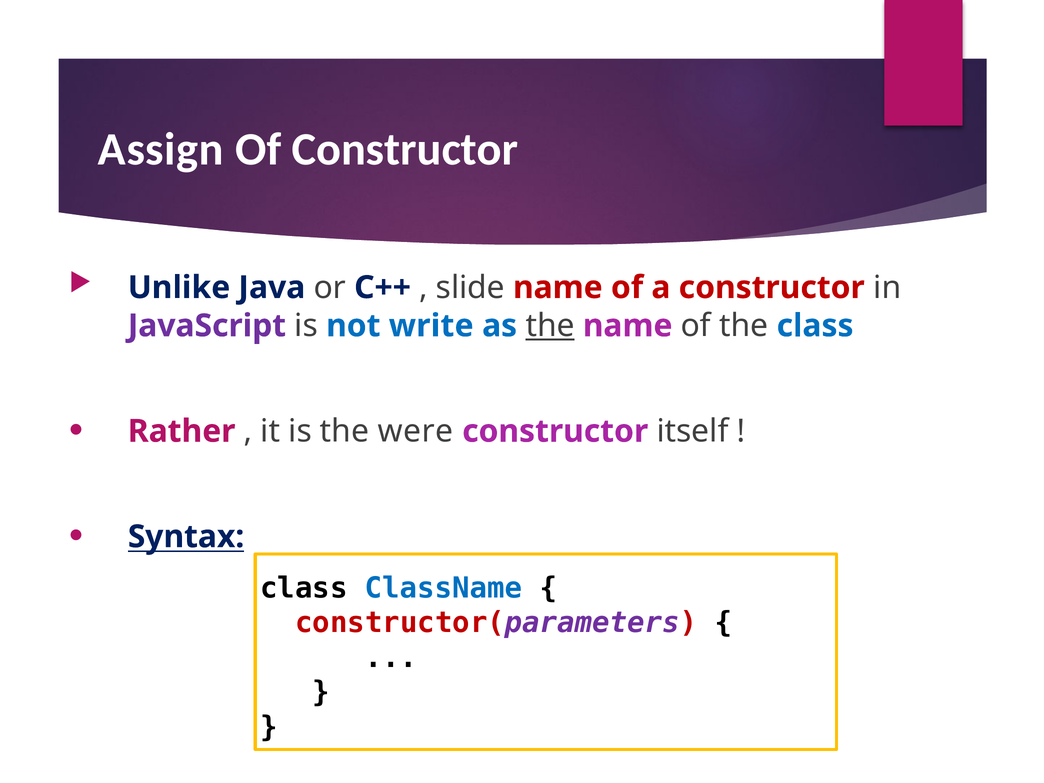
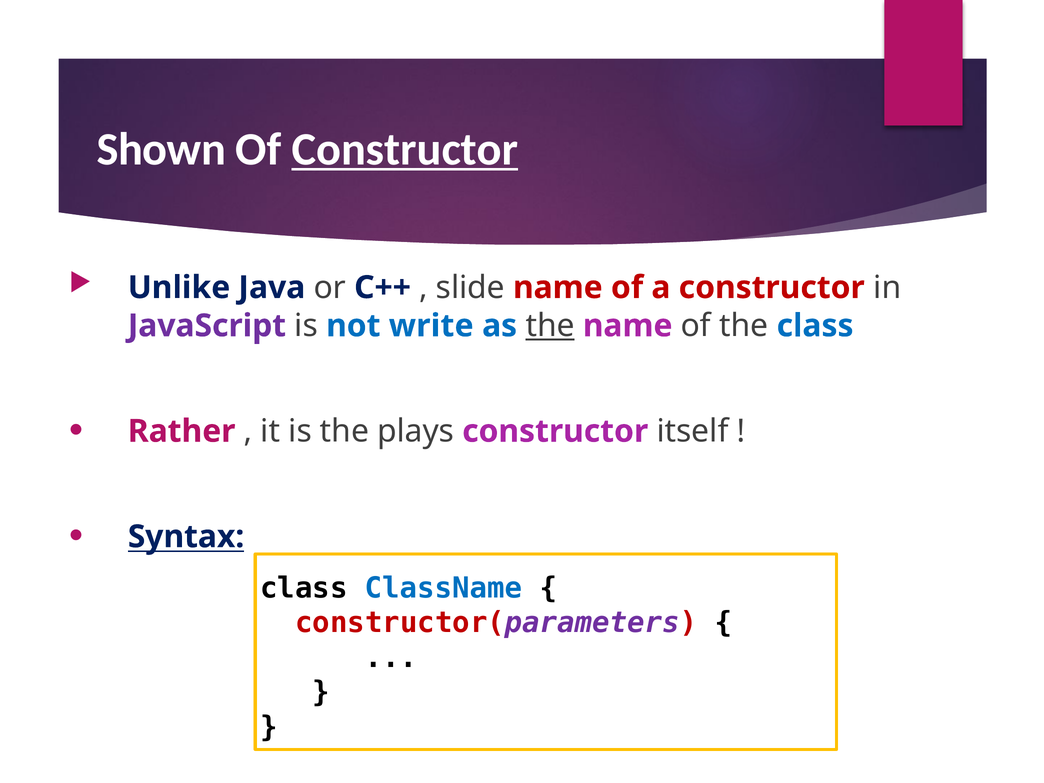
Assign: Assign -> Shown (161, 149)
Constructor underline: none -> present (405, 149)
were: were -> plays (416, 431)
